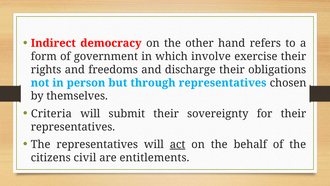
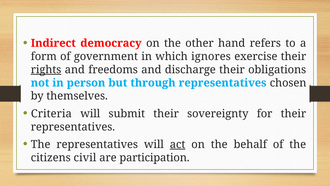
involve: involve -> ignores (211, 56)
rights underline: none -> present (46, 69)
entitlements: entitlements -> participation (155, 157)
